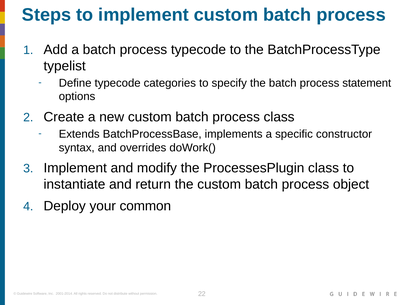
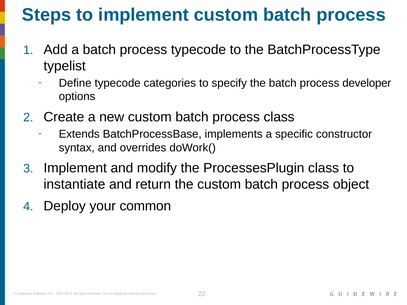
statement: statement -> developer (367, 83)
